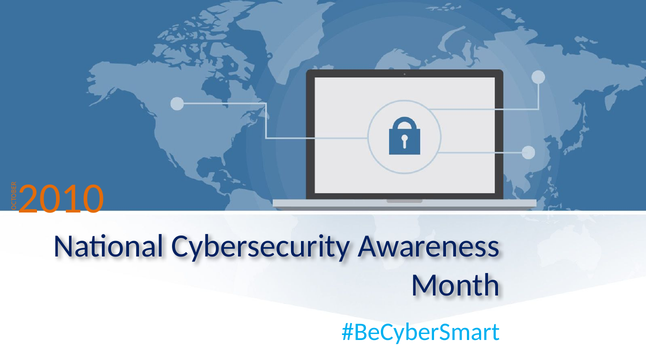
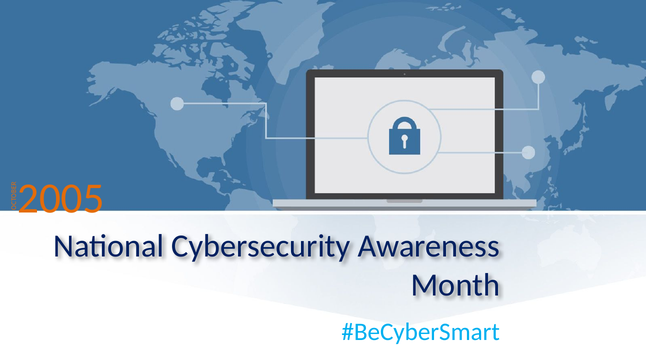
2010: 2010 -> 2005 (61, 198)
